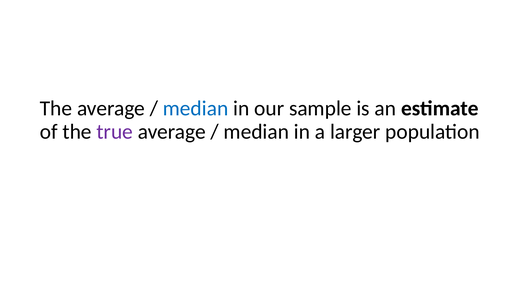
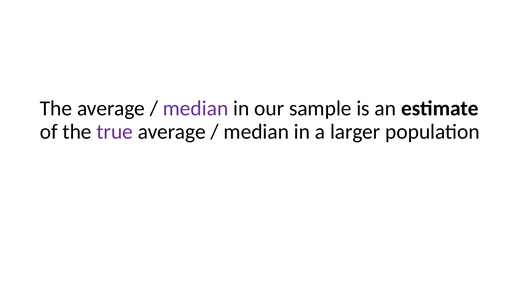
median colour: blue -> purple (196, 108)
